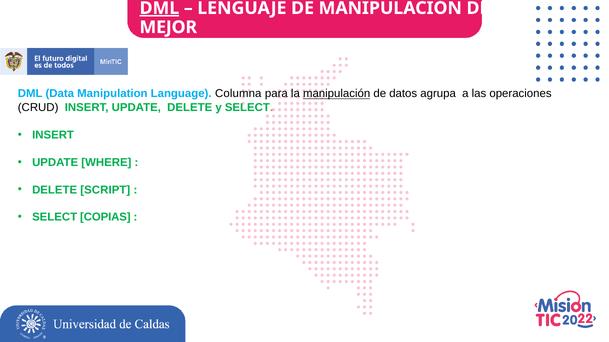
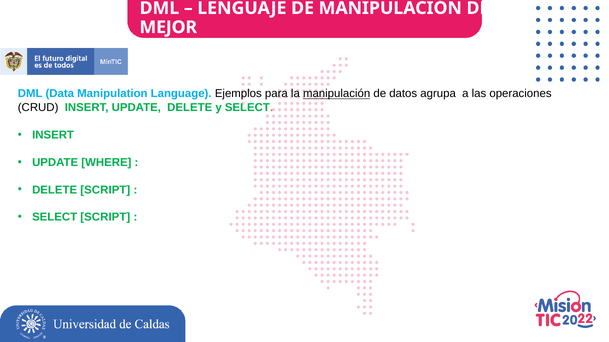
DML underline: present -> none (159, 8)
Columna: Columna -> Ejemplos (238, 94)
SELECT COPIAS: COPIAS -> SCRIPT (105, 218)
